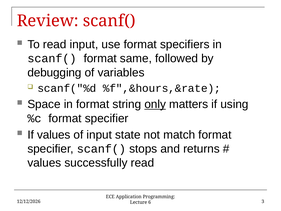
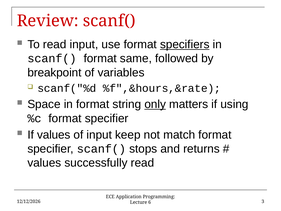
specifiers underline: none -> present (185, 44)
debugging: debugging -> breakpoint (54, 72)
state: state -> keep (128, 135)
